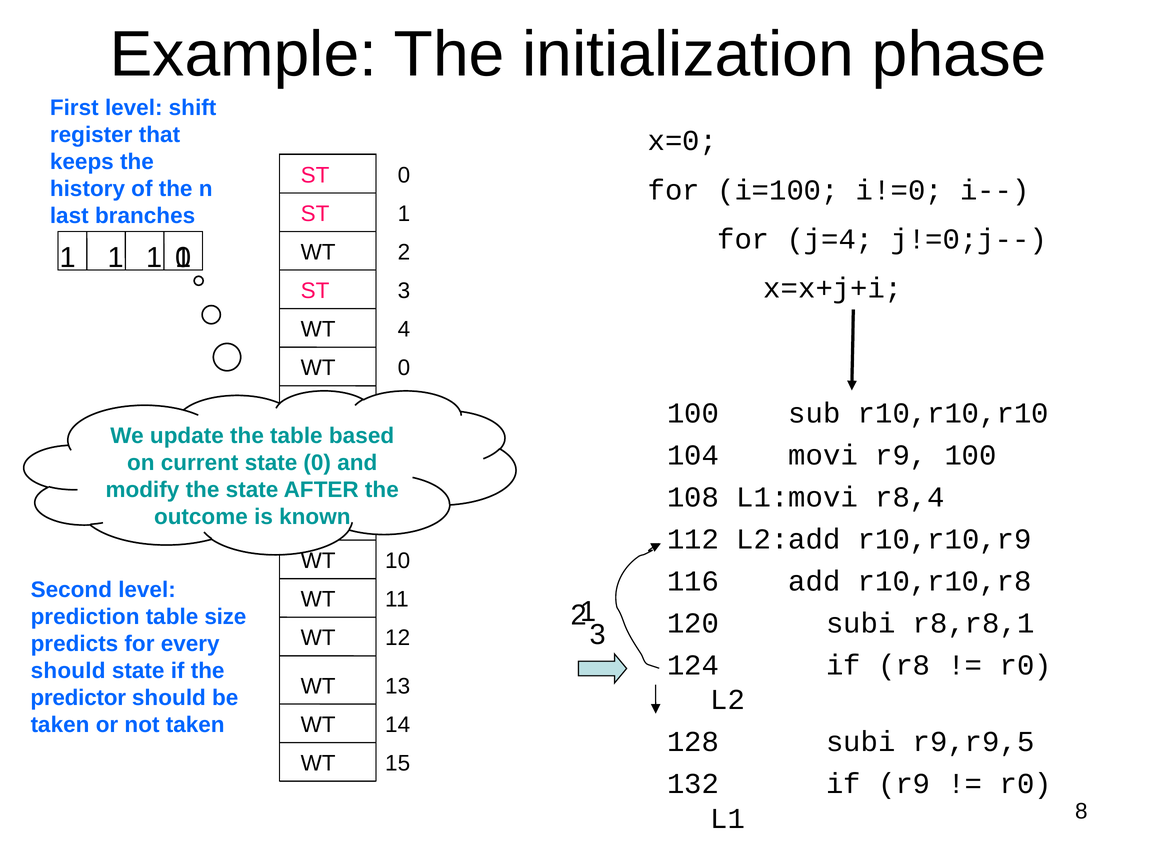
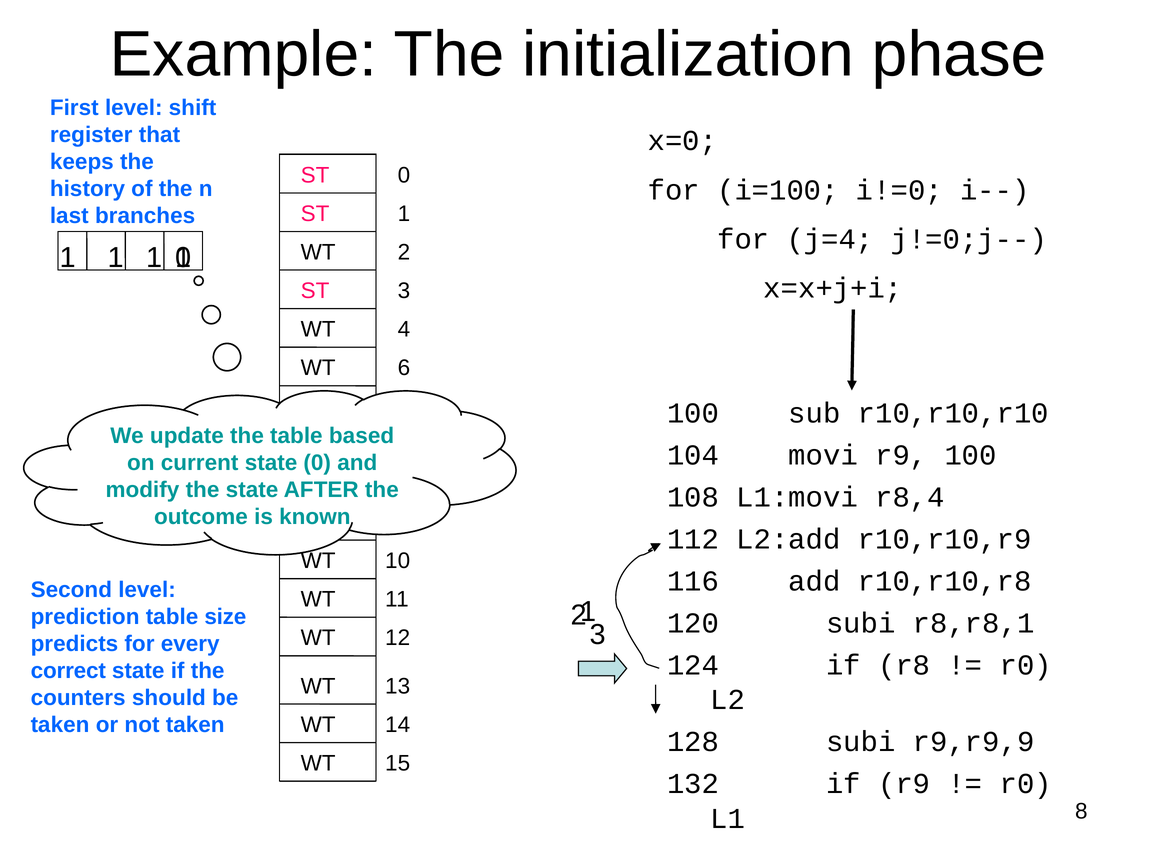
0: 0 -> 6 (404, 368)
should: should -> correct (68, 671)
predictor: predictor -> counters (78, 698)
r9,r9,5: r9,r9,5 -> r9,r9,9 (974, 742)
